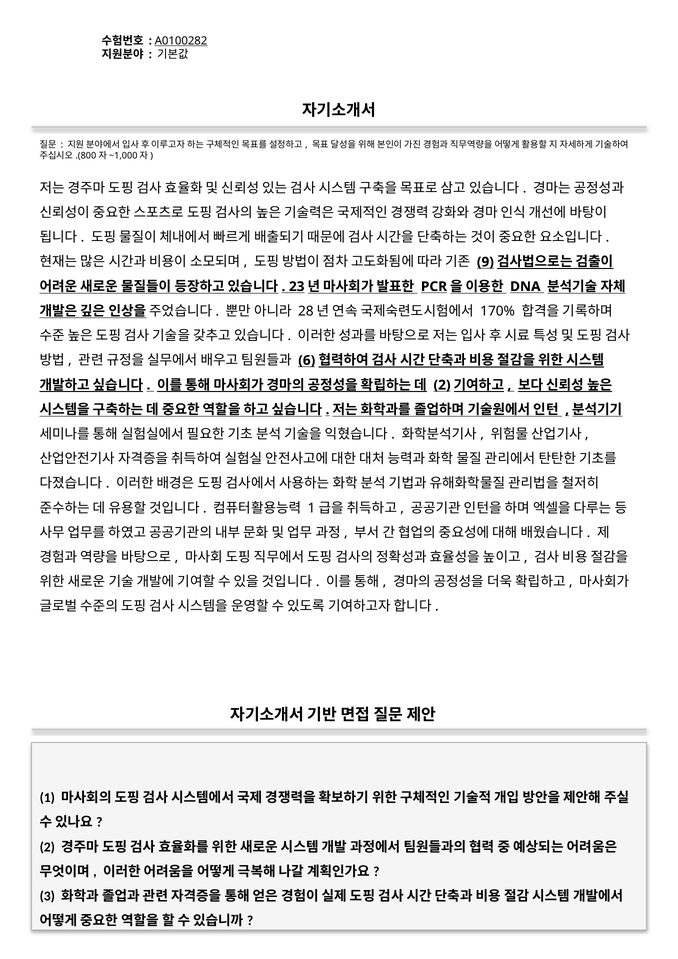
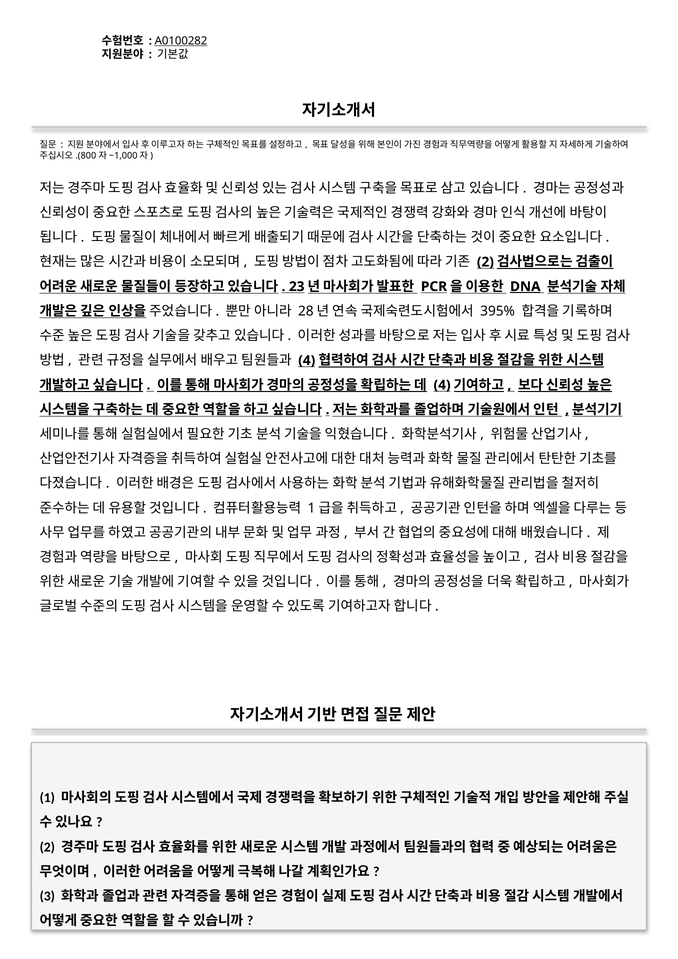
9: 9 -> 2 (485, 262)
DNA underline: none -> present (525, 287)
170%: 170% -> 395% (498, 311)
6: 6 -> 4 (307, 360)
2: 2 -> 4 (442, 385)
